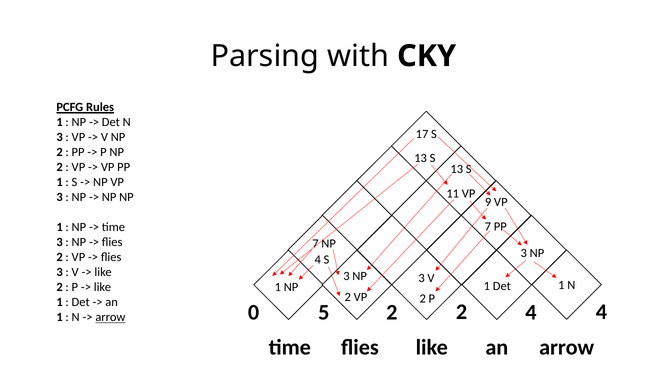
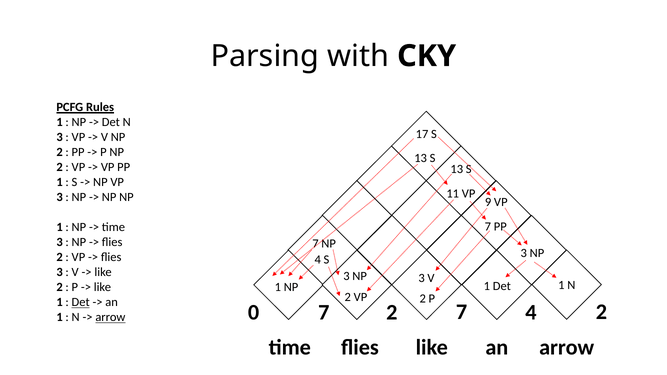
Det underline: none -> present (81, 303)
0 5: 5 -> 7 (324, 313)
2 2: 2 -> 7 (462, 312)
4: 4 -> 2 (601, 312)
